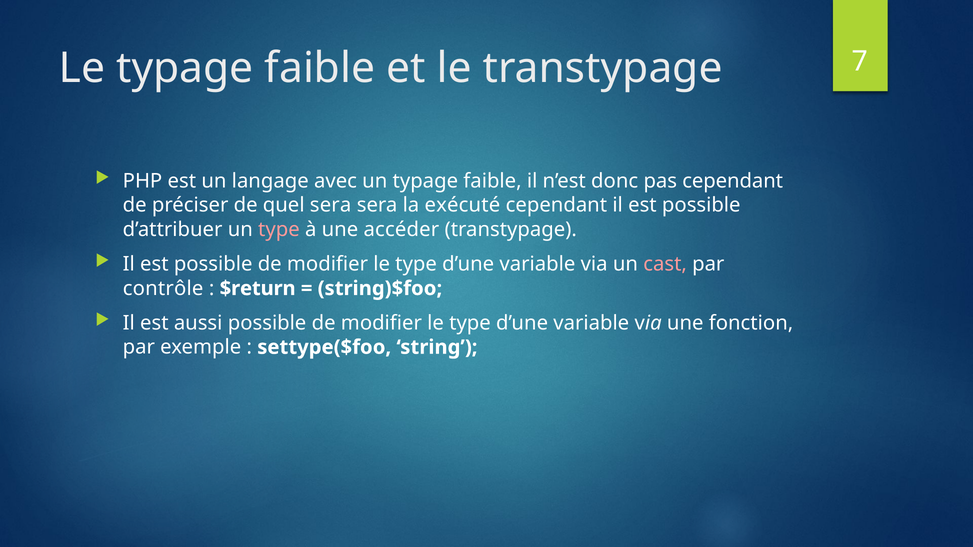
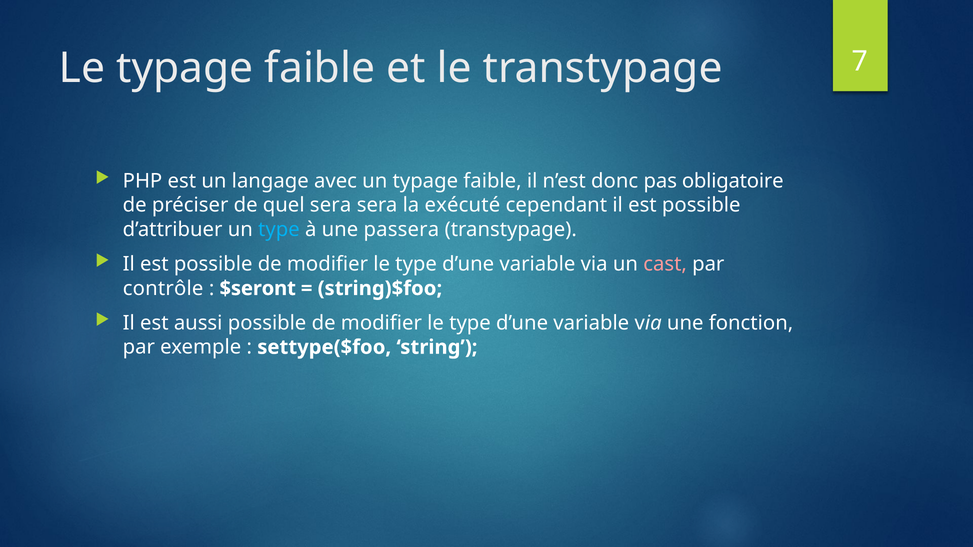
pas cependant: cependant -> obligatoire (733, 181)
type colour: pink -> light blue (279, 230)
accéder: accéder -> passera (401, 230)
$return: $return -> $seront (258, 289)
